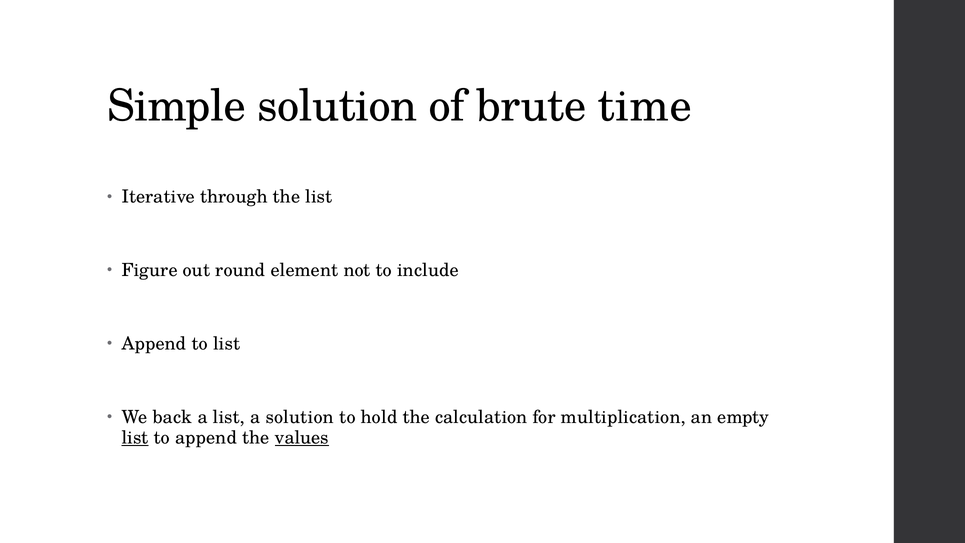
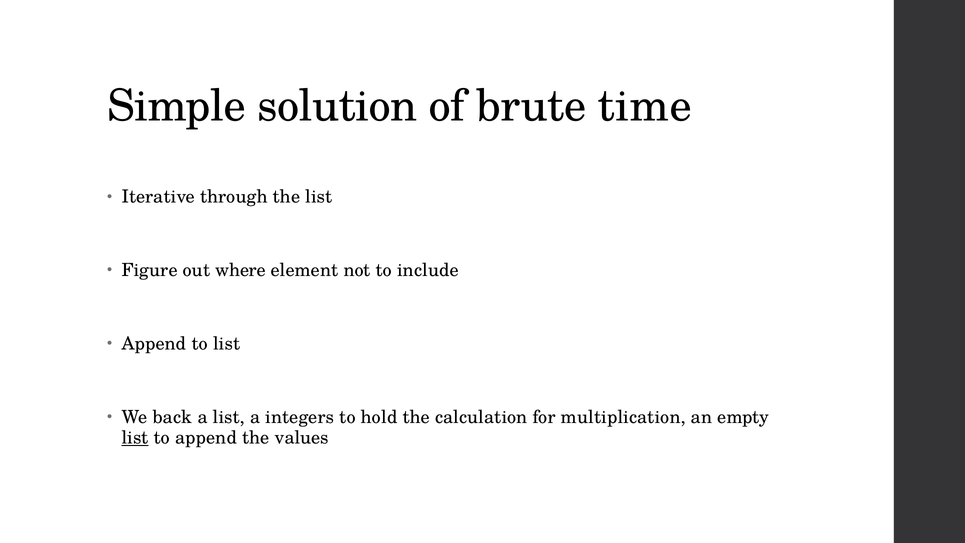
round: round -> where (241, 270)
a solution: solution -> integers (300, 417)
values underline: present -> none (302, 438)
